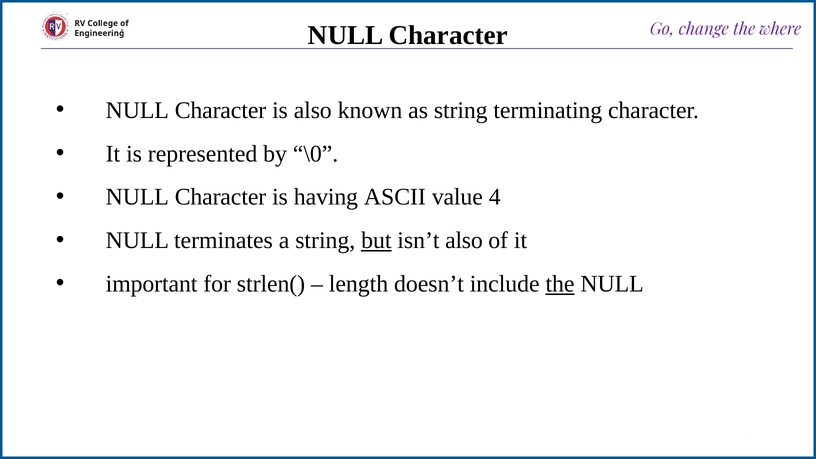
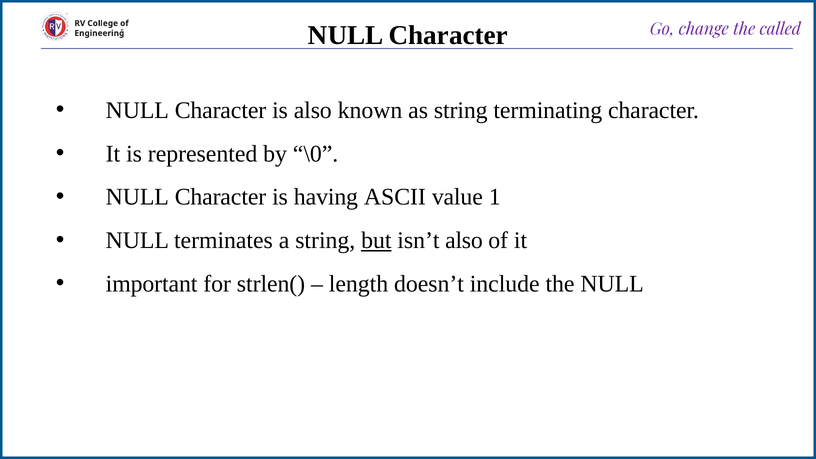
where: where -> called (780, 29)
value 4: 4 -> 1 (495, 197)
the underline: present -> none (560, 284)
